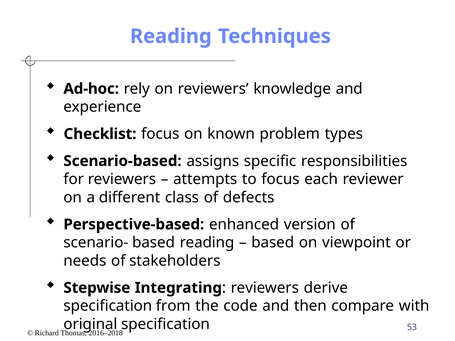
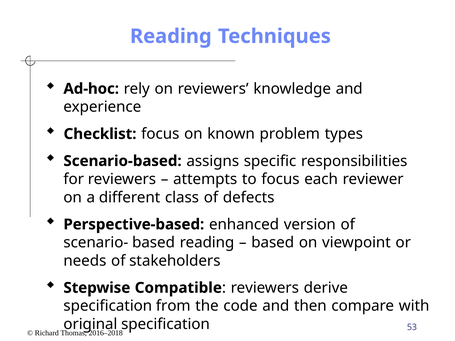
Integrating: Integrating -> Compatible (178, 288)
